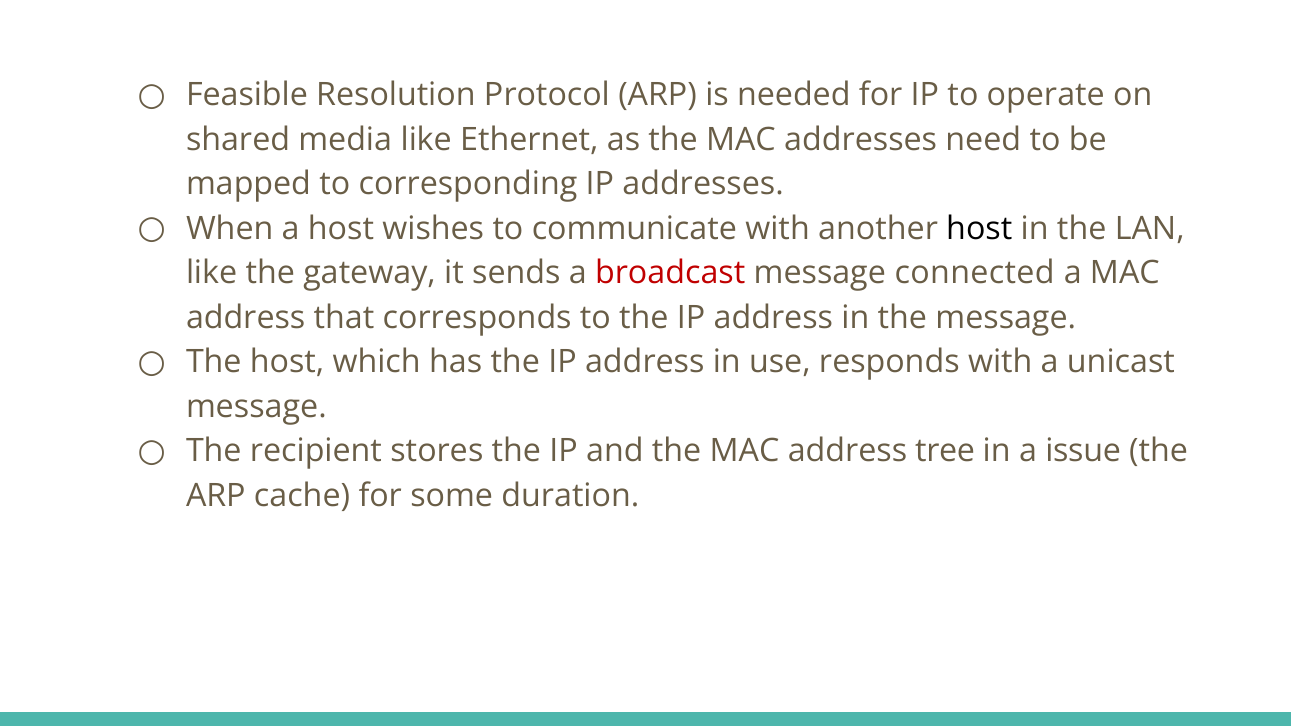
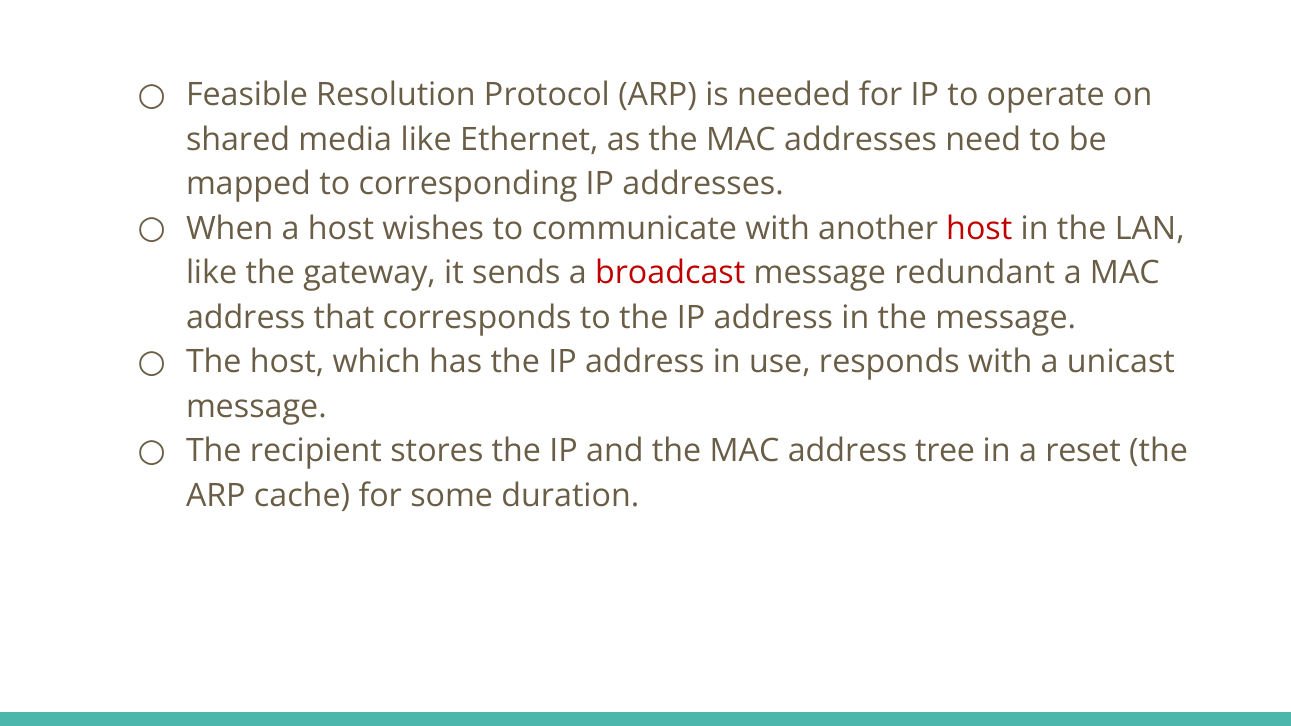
host colour: black -> red (979, 229)
connected: connected -> redundant (975, 273)
issue: issue -> reset (1083, 451)
